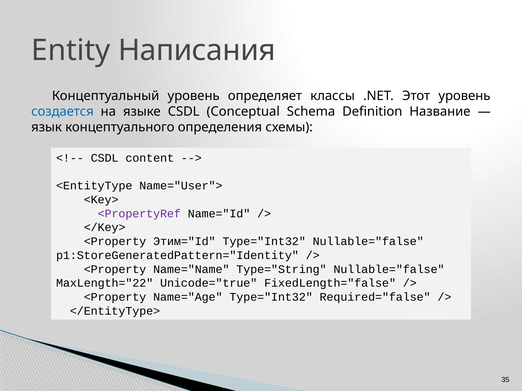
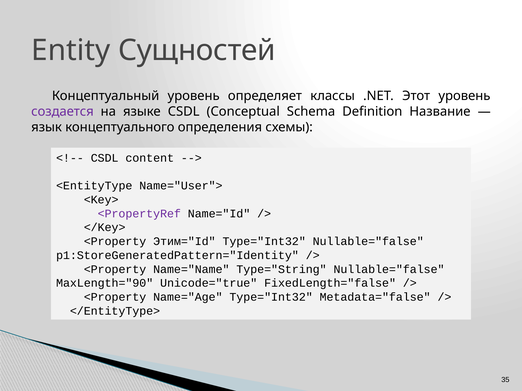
Написания: Написания -> Сущностей (197, 50)
создается colour: blue -> purple (62, 112)
MaxLength="22: MaxLength="22 -> MaxLength="90 (105, 283)
Required="false: Required="false -> Metadata="false (375, 297)
